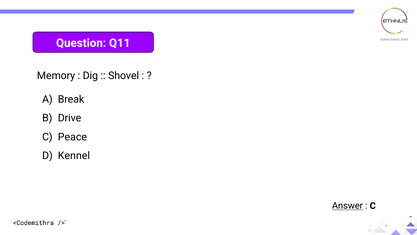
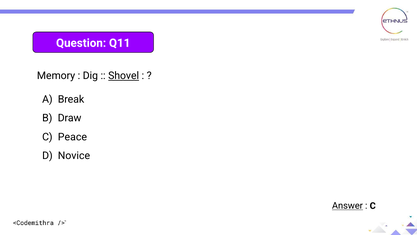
Shovel underline: none -> present (124, 76)
Drive: Drive -> Draw (70, 118)
Kennel: Kennel -> Novice (74, 155)
